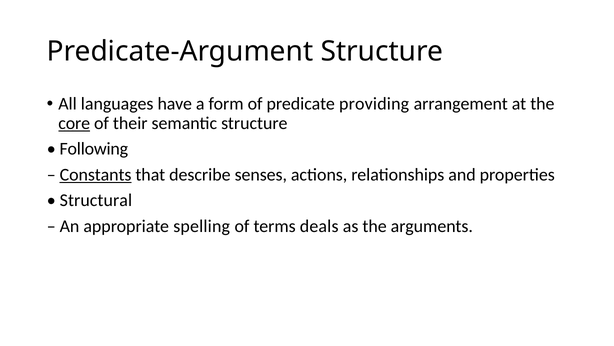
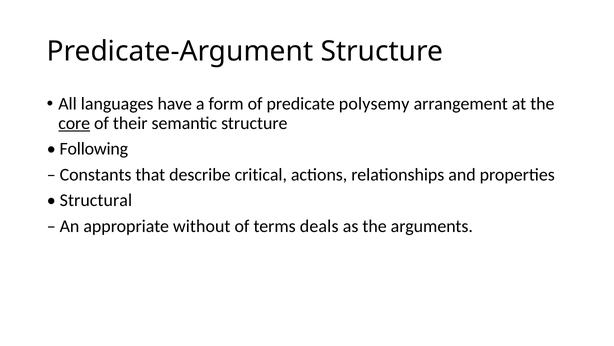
providing: providing -> polysemy (374, 104)
Constants underline: present -> none (96, 174)
senses: senses -> critical (261, 174)
spelling: spelling -> without (202, 226)
